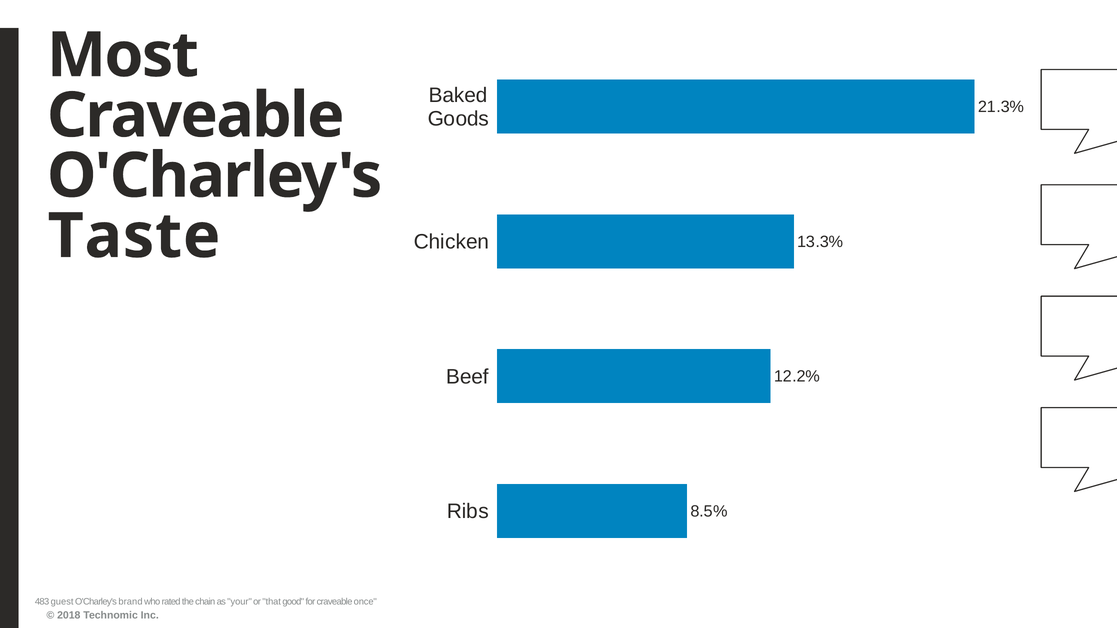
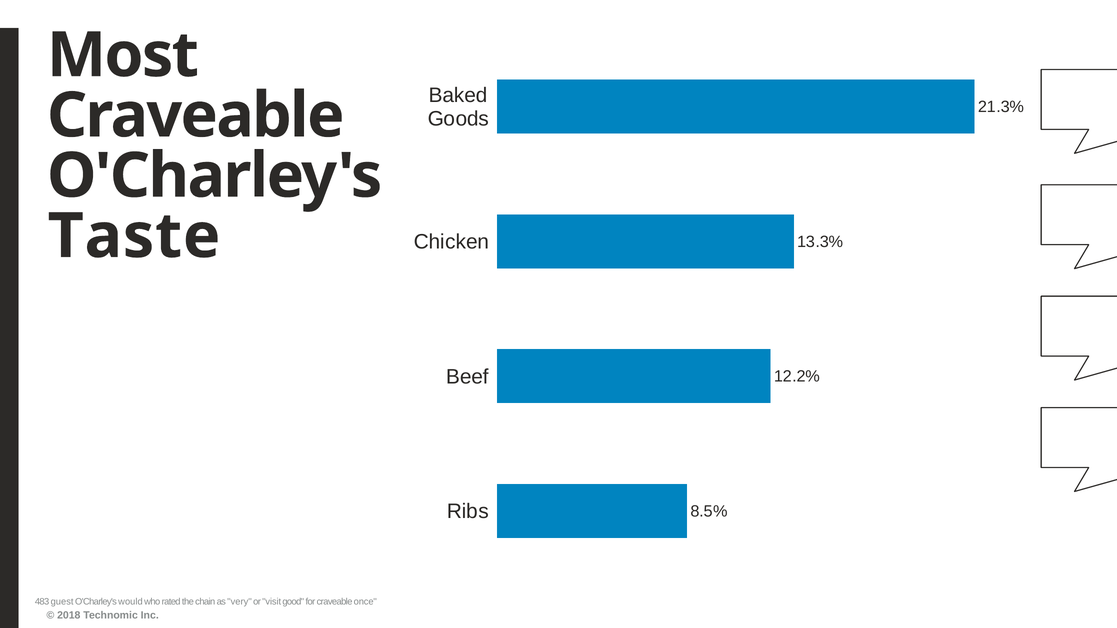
brand: brand -> would (130, 602)
your: your -> very (240, 602)
that: that -> visit (272, 602)
